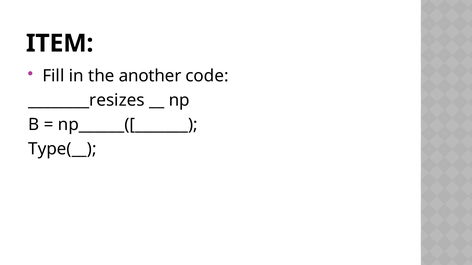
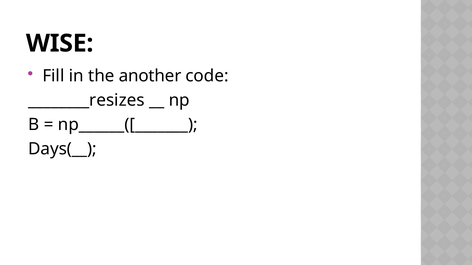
ITEM: ITEM -> WISE (60, 43)
Type(__: Type(__ -> Days(__ (62, 149)
